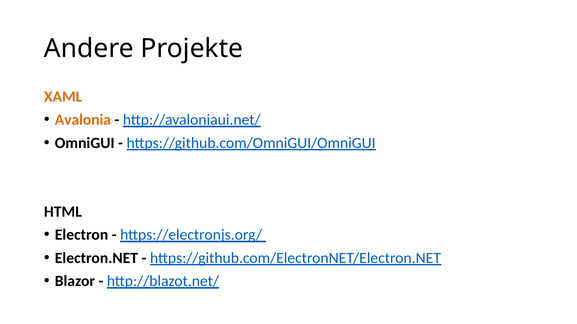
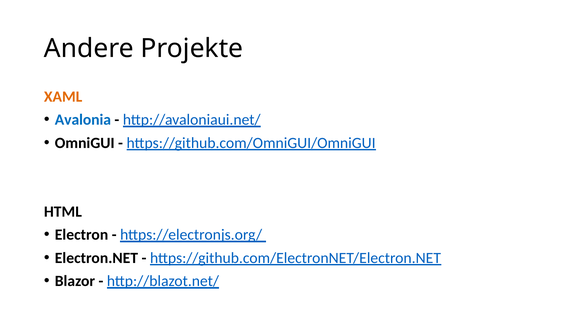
Avalonia colour: orange -> blue (83, 120)
